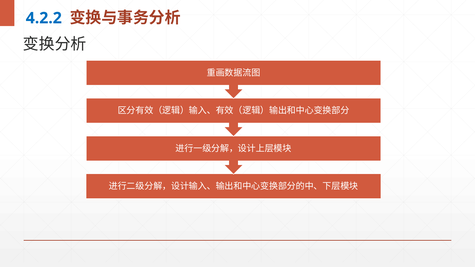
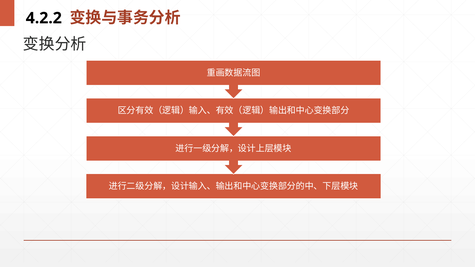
4.2.2 colour: blue -> black (44, 18)
